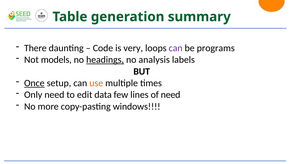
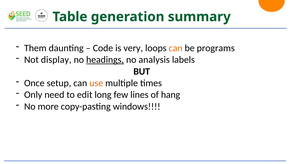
There: There -> Them (35, 48)
can colour: purple -> orange (176, 48)
models: models -> display (56, 60)
Once underline: present -> none (34, 83)
data: data -> long (103, 95)
of need: need -> hang (171, 95)
